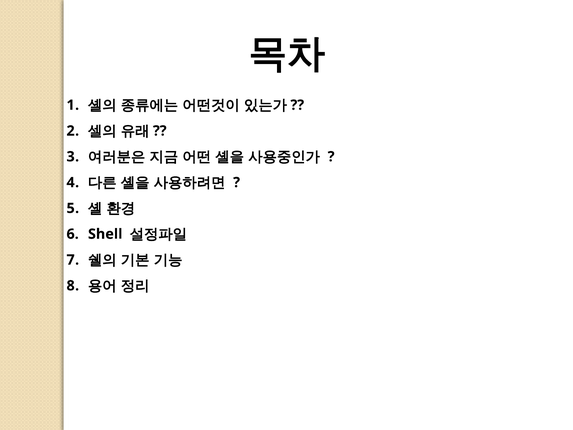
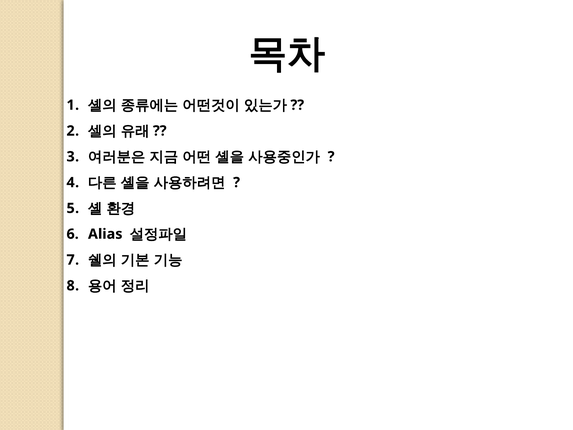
Shell: Shell -> Alias (105, 234)
